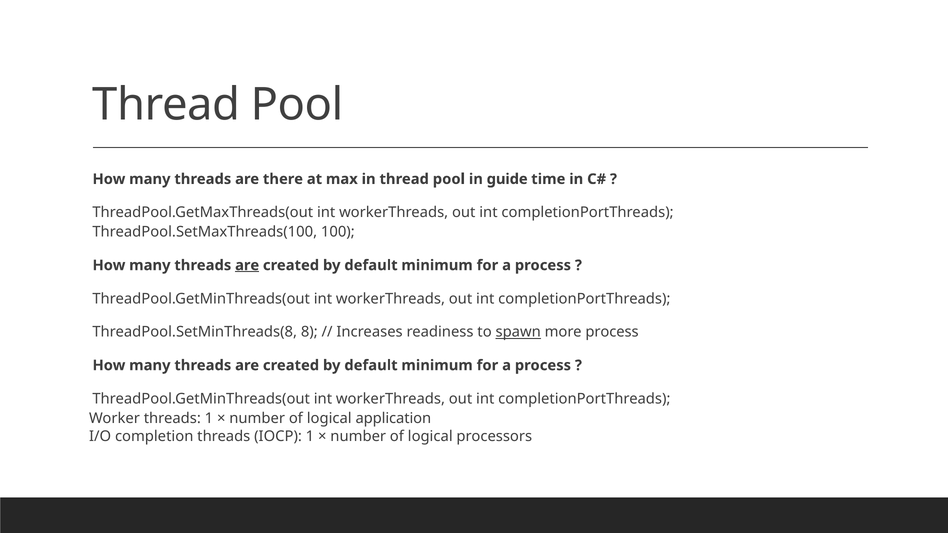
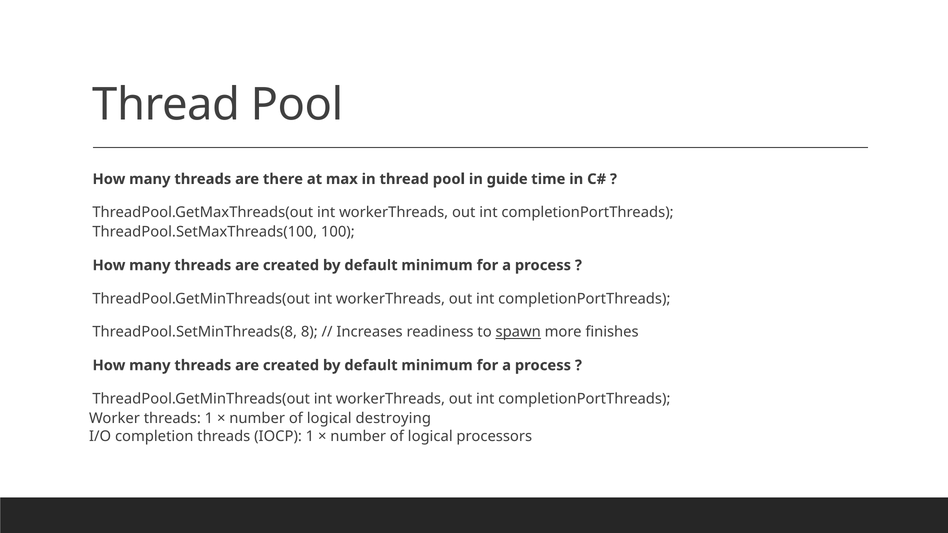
are underline: present -> none (247, 265)
more process: process -> finishes (612, 332)
application: application -> destroying (393, 419)
